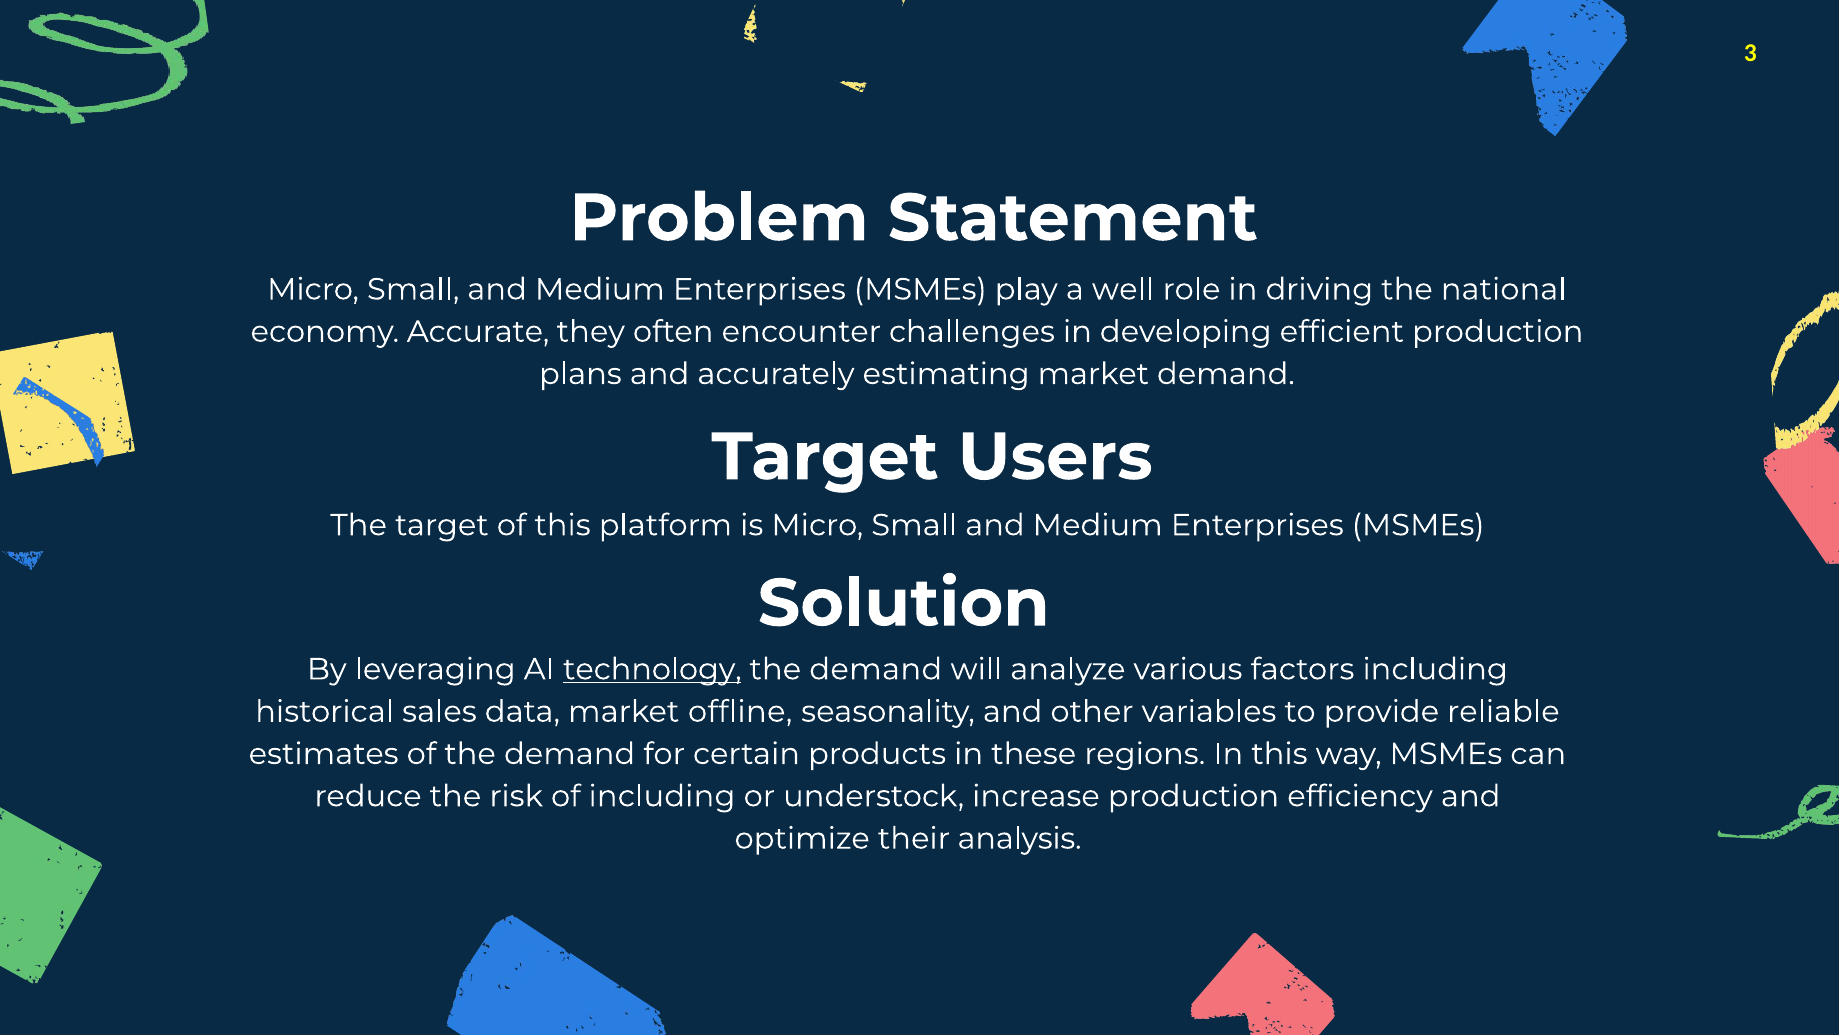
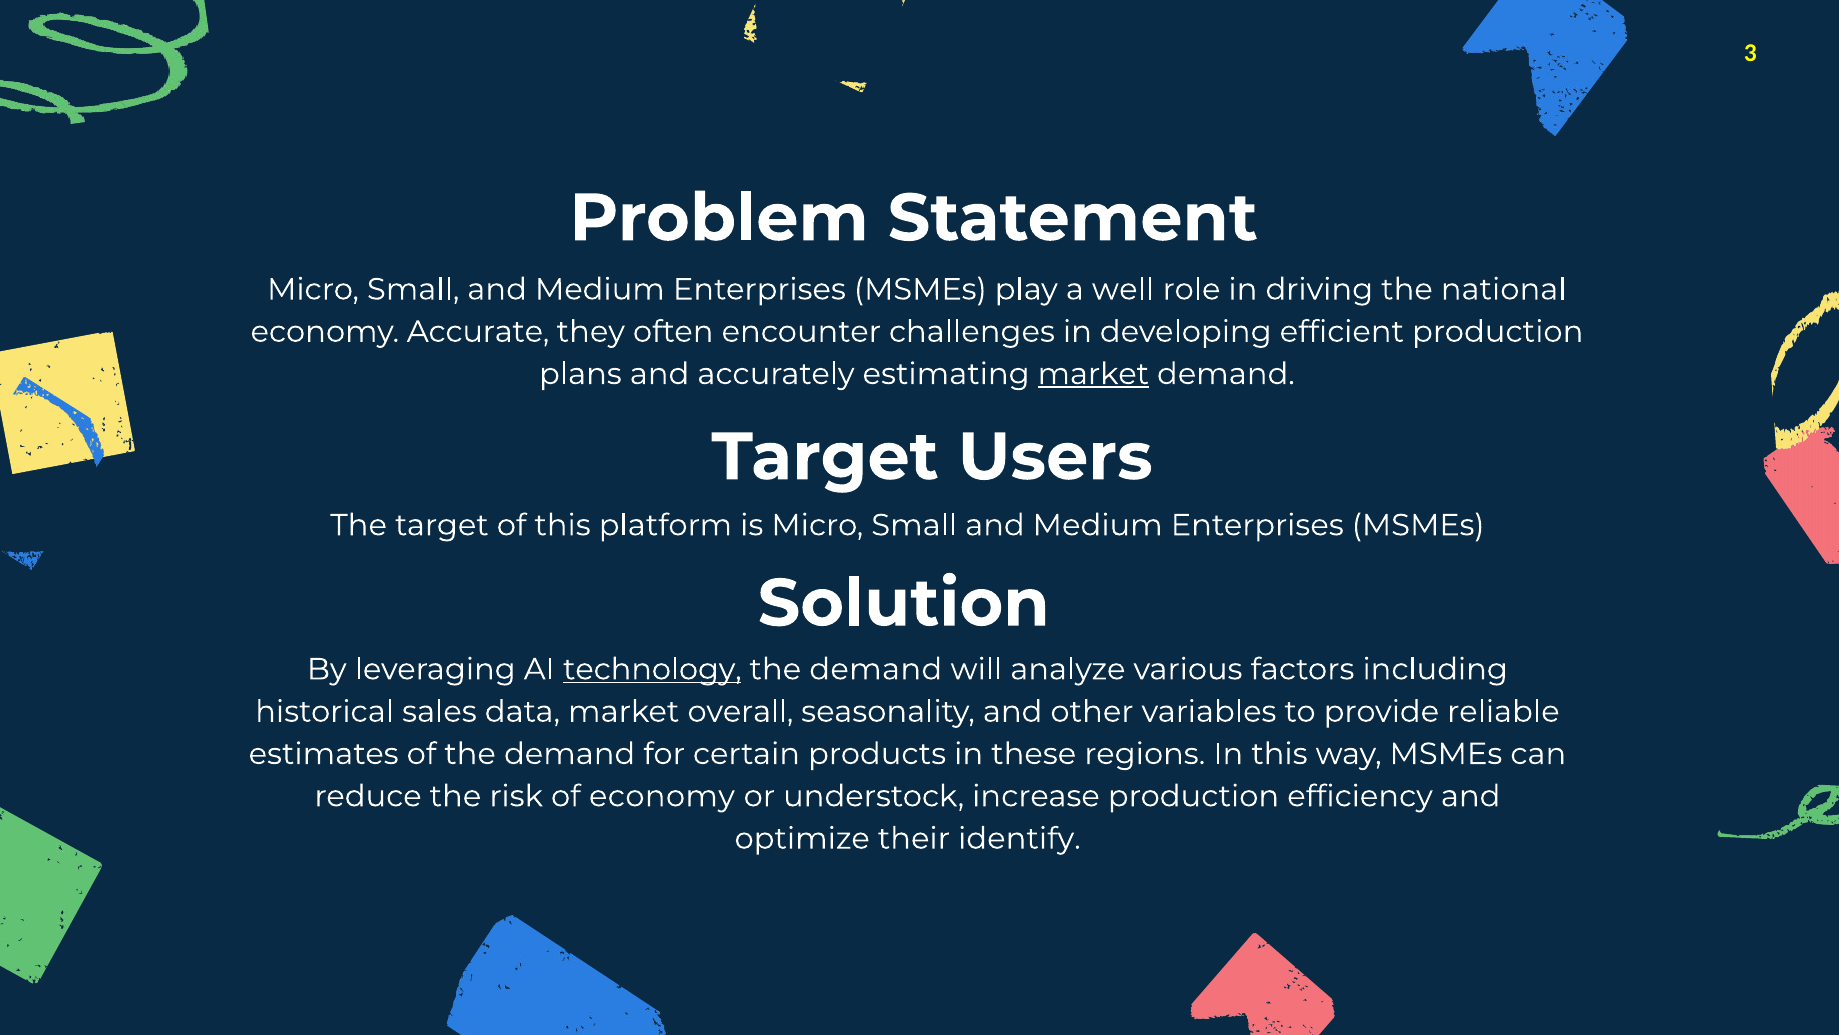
market underline: none -> present (1093, 374)
offline: offline -> overall (740, 711)
of including: including -> economy (662, 796)
analysis: analysis -> identify (1019, 838)
